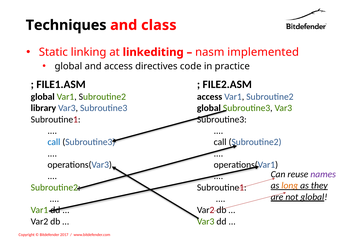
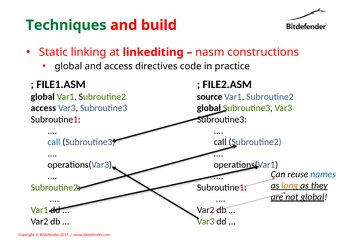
Techniques colour: black -> green (66, 25)
class: class -> build (159, 25)
implemented: implemented -> constructions (263, 52)
access: access -> source (210, 97)
library: library -> access (43, 108)
names colour: purple -> blue (323, 175)
